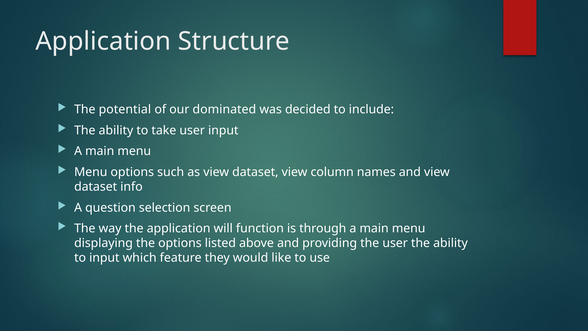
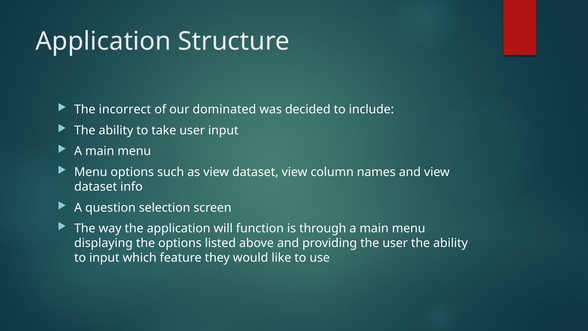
potential: potential -> incorrect (125, 109)
